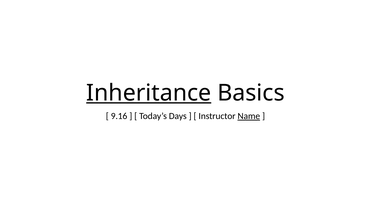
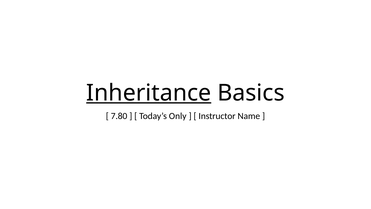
9.16: 9.16 -> 7.80 (119, 116)
Days: Days -> Only (178, 116)
Name underline: present -> none (249, 116)
